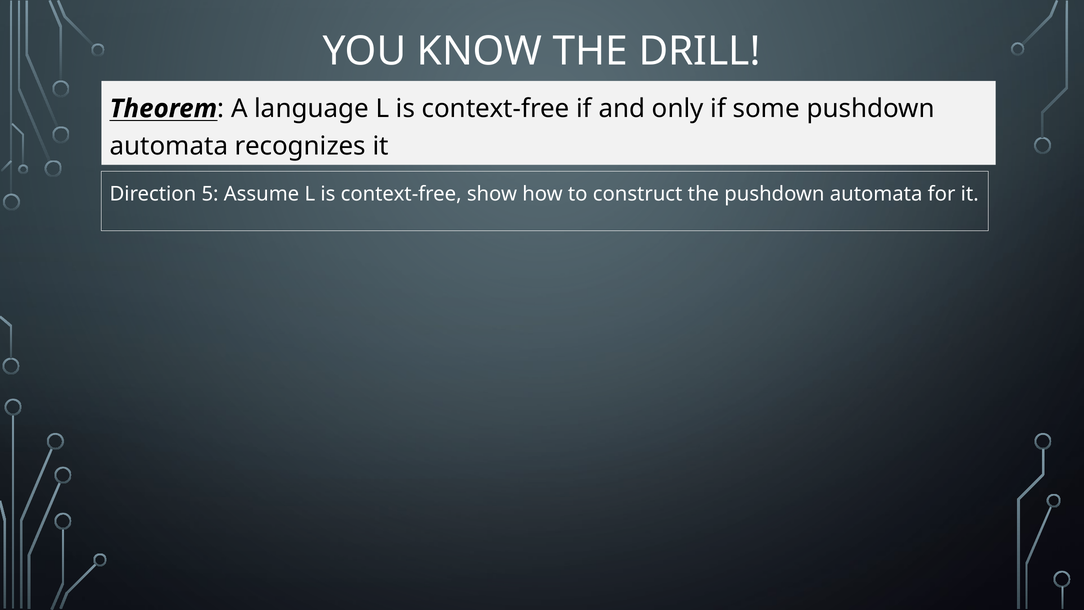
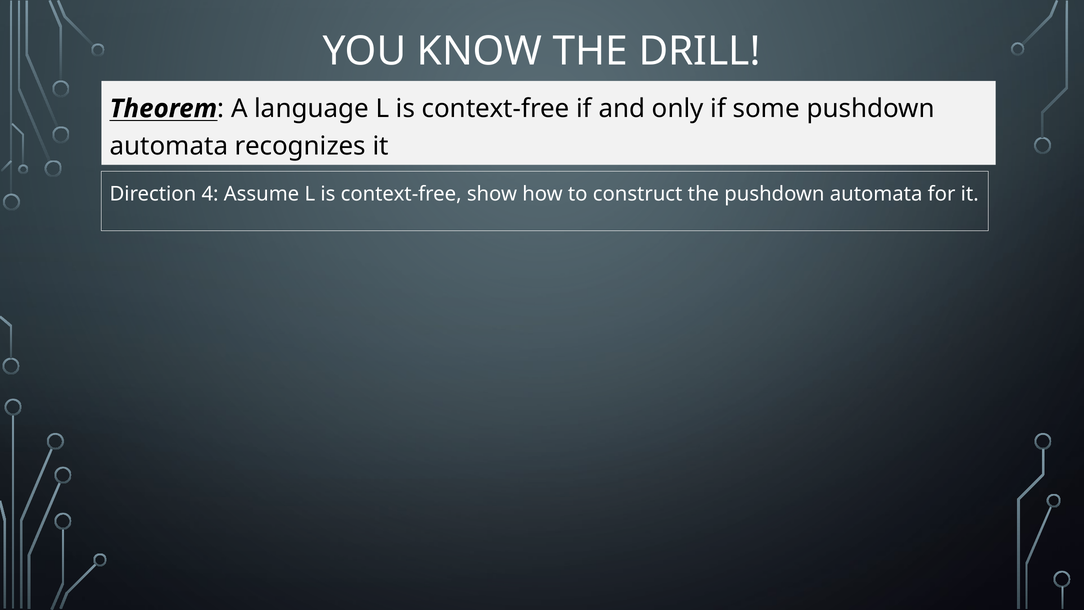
5: 5 -> 4 (210, 194)
